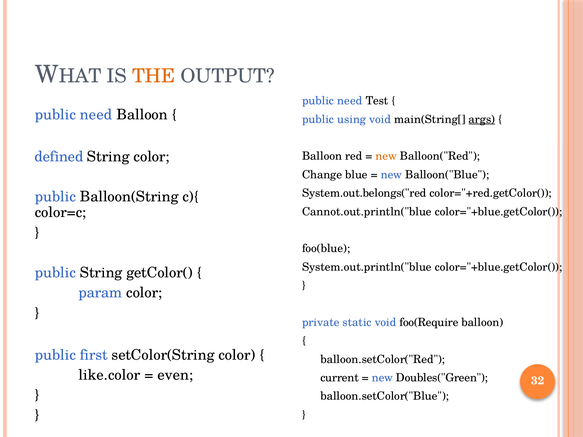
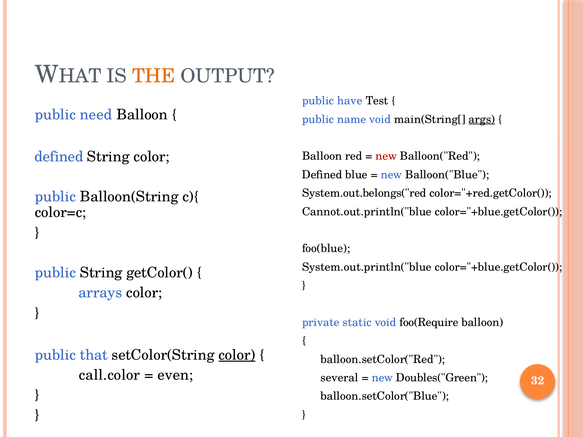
need: need -> have (350, 101)
using: using -> name (352, 119)
new colour: orange -> red (386, 156)
Change: Change -> Defined (322, 175)
param: param -> arrays (100, 293)
first: first -> that (94, 355)
color underline: none -> present (237, 355)
like.color: like.color -> call.color (109, 375)
current: current -> several (339, 378)
